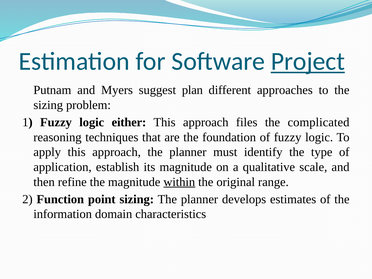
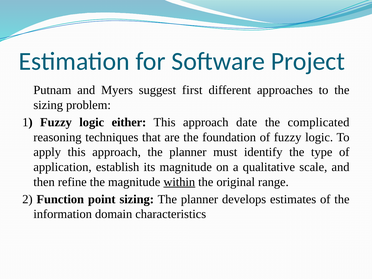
Project underline: present -> none (308, 61)
plan: plan -> first (192, 90)
files: files -> date (247, 122)
